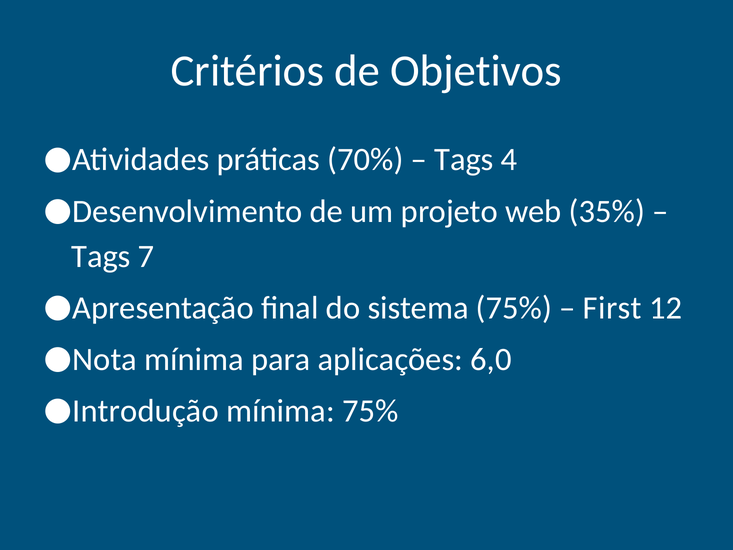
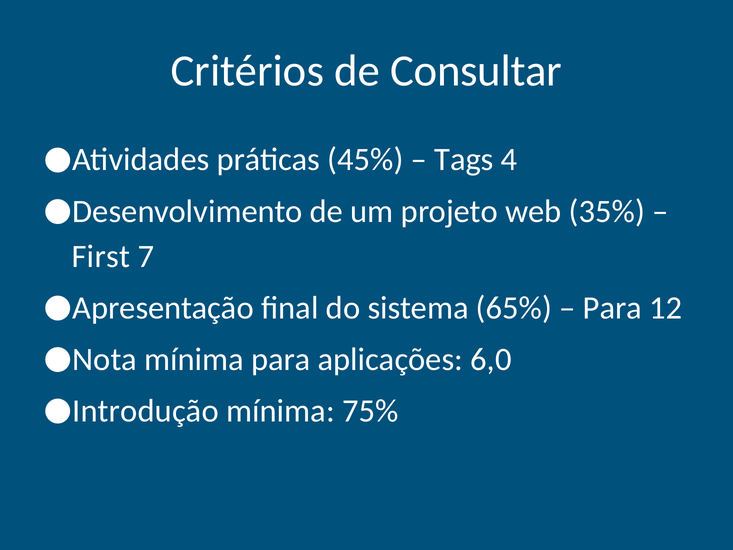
Objetivos: Objetivos -> Consultar (476, 71)
70%: 70% -> 45% (365, 160)
Tags: Tags -> First (101, 256)
sistema 75%: 75% -> 65% (514, 308)
First: First -> Para (613, 308)
